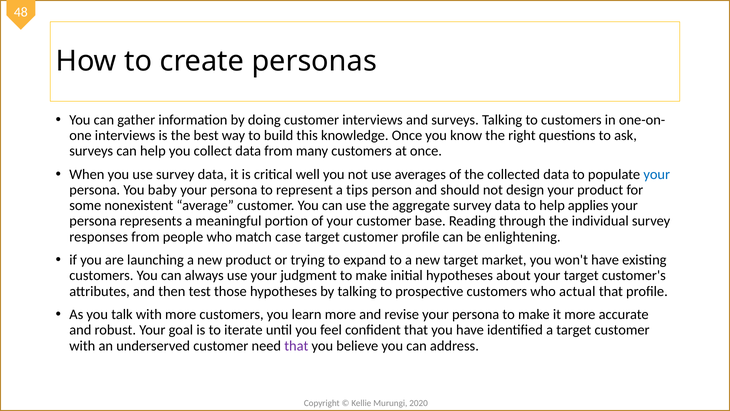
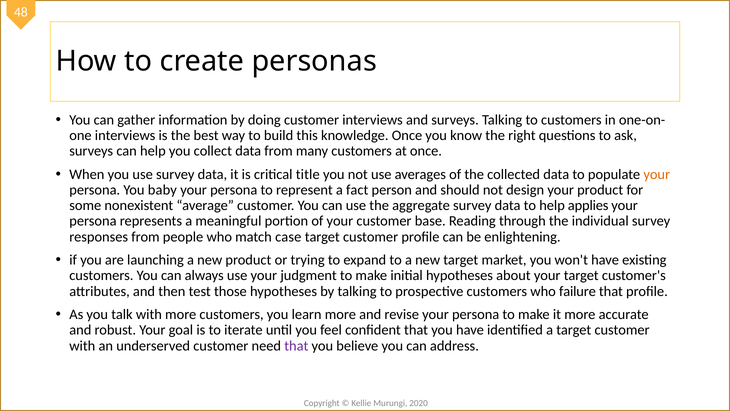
well: well -> title (308, 174)
your colour: blue -> orange (657, 174)
tips: tips -> fact (357, 190)
actual: actual -> failure (577, 291)
